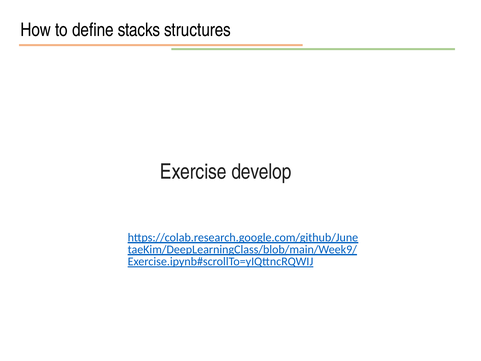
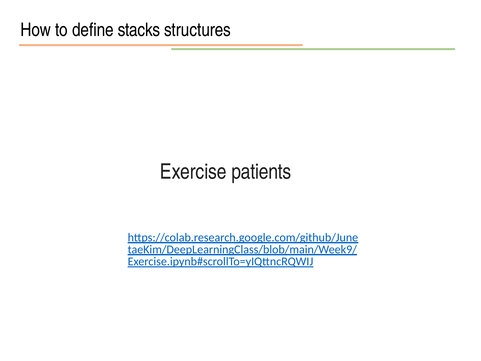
develop: develop -> patients (261, 172)
